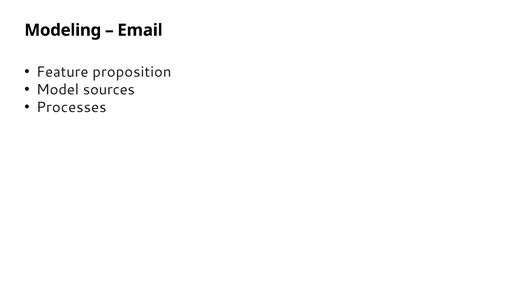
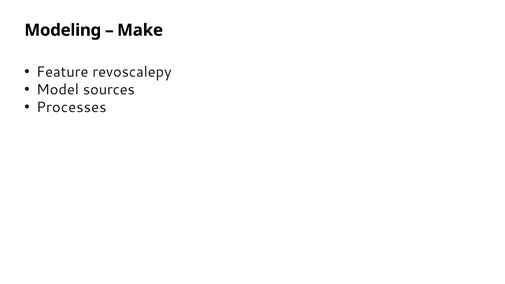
Email: Email -> Make (140, 30)
proposition: proposition -> revoscalepy (132, 72)
